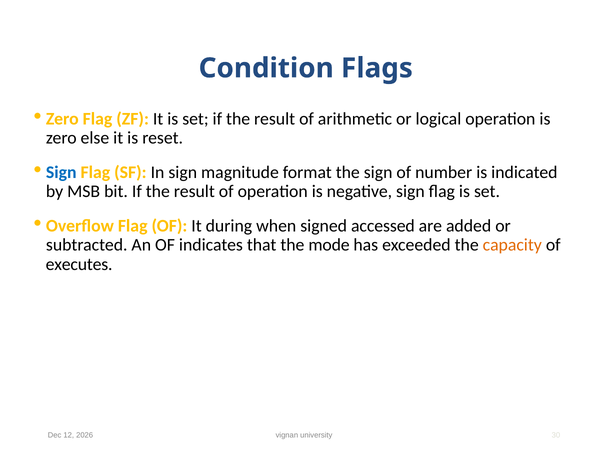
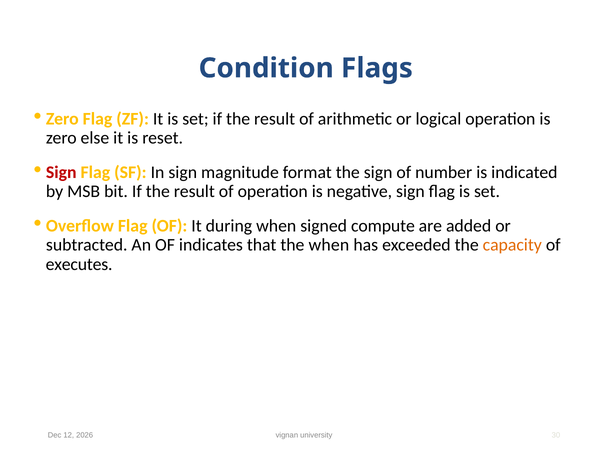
Sign colour: blue -> red (61, 172)
accessed: accessed -> compute (383, 226)
the mode: mode -> when (329, 245)
